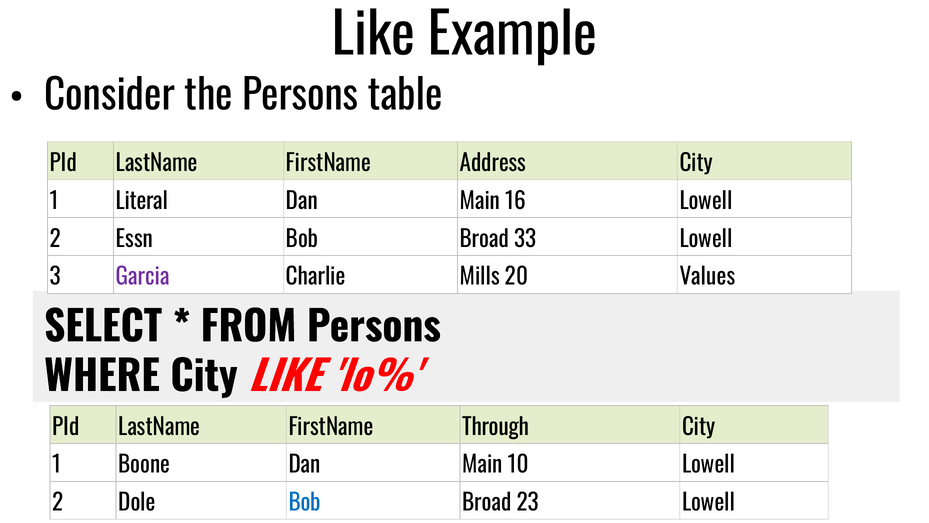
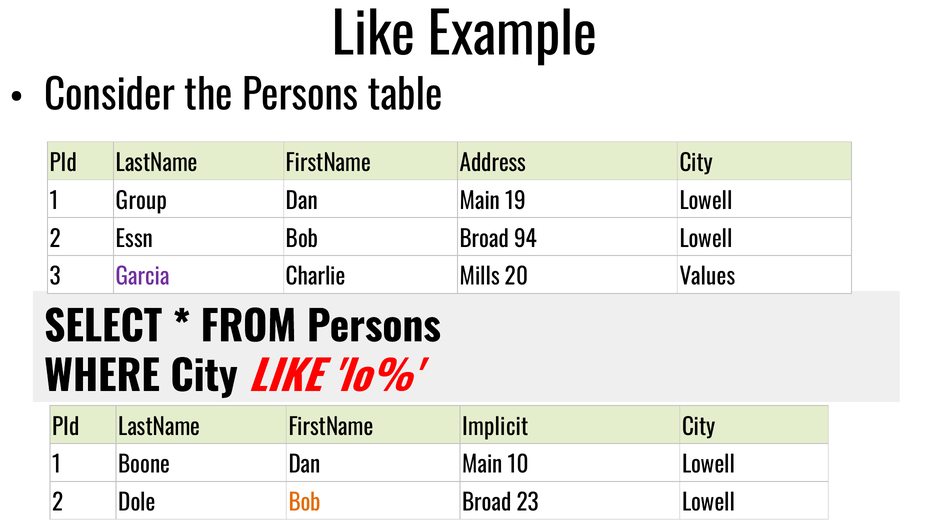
Literal: Literal -> Group (142, 201)
16: 16 -> 19 (516, 201)
33: 33 -> 94 (525, 239)
Through: Through -> Implicit (495, 427)
Bob colour: blue -> orange (305, 503)
